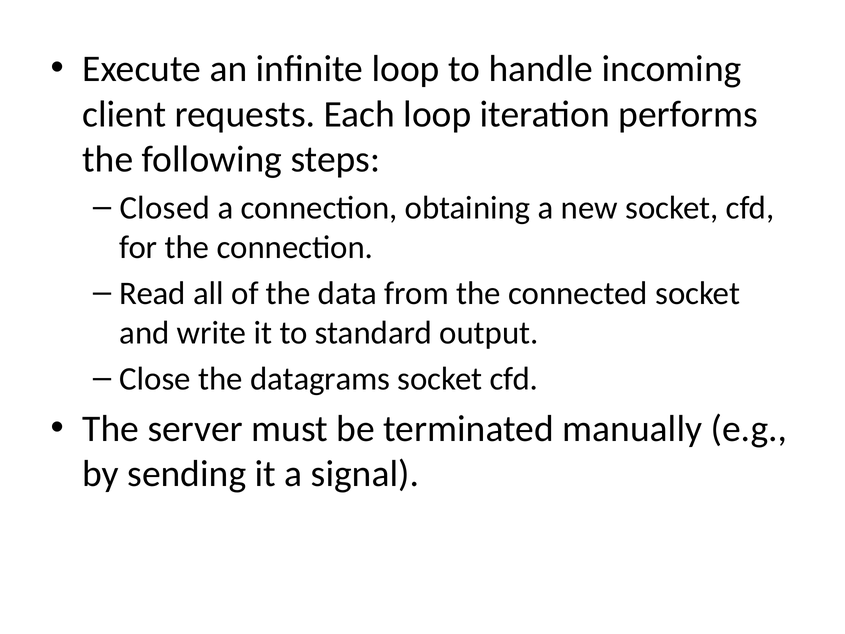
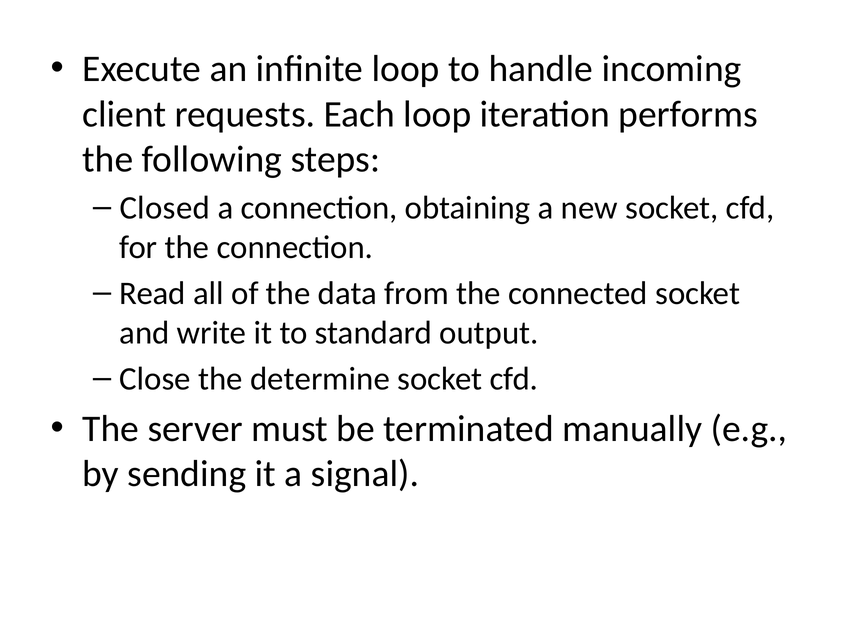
datagrams: datagrams -> determine (320, 379)
